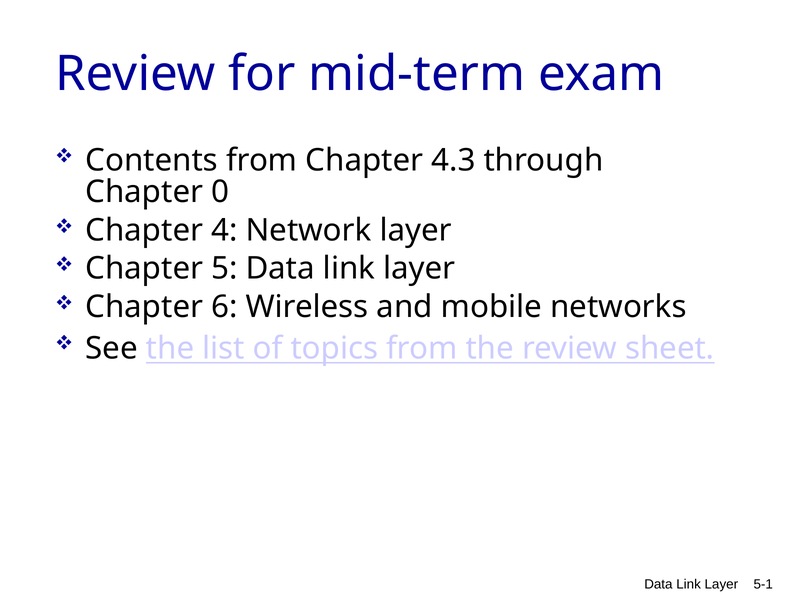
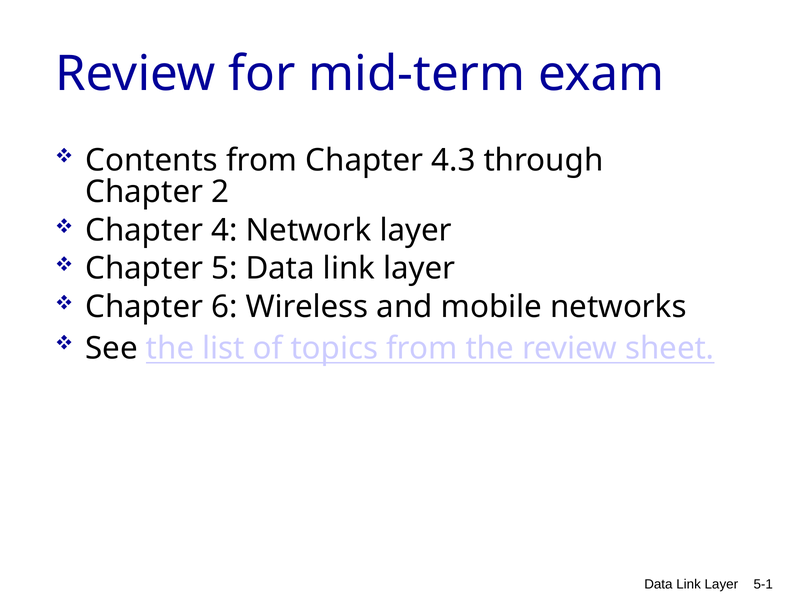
0: 0 -> 2 (220, 192)
